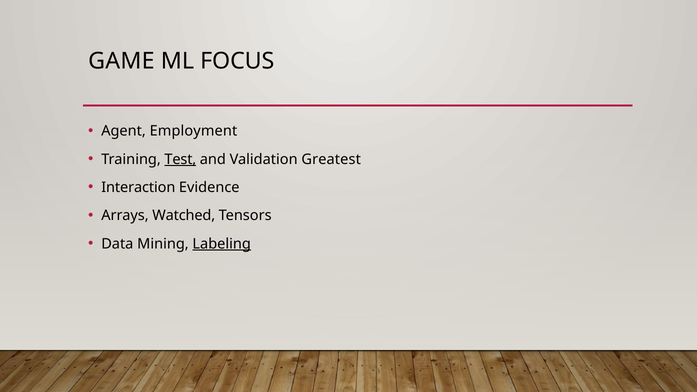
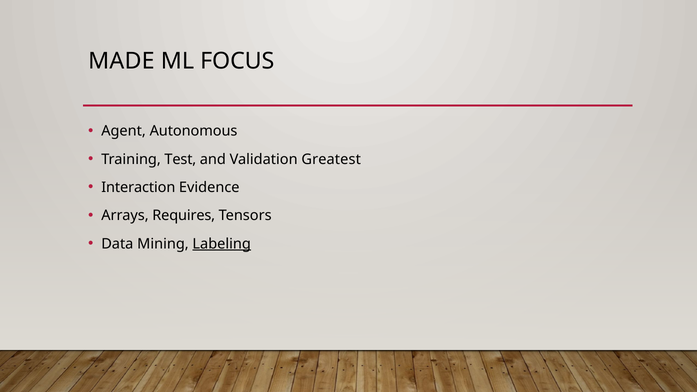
GAME: GAME -> MADE (121, 61)
Employment: Employment -> Autonomous (194, 131)
Test underline: present -> none (180, 159)
Watched: Watched -> Requires (184, 216)
